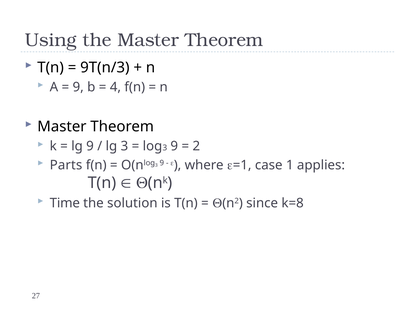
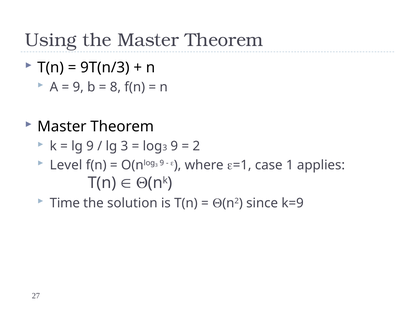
4: 4 -> 8 (115, 87)
Parts: Parts -> Level (66, 165)
k=8: k=8 -> k=9 (293, 203)
